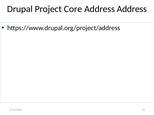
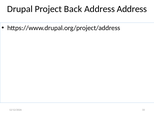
Core: Core -> Back (73, 9)
